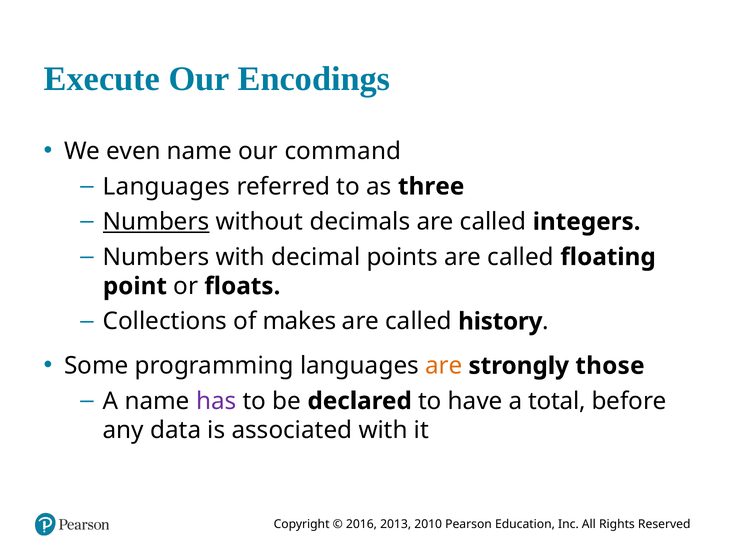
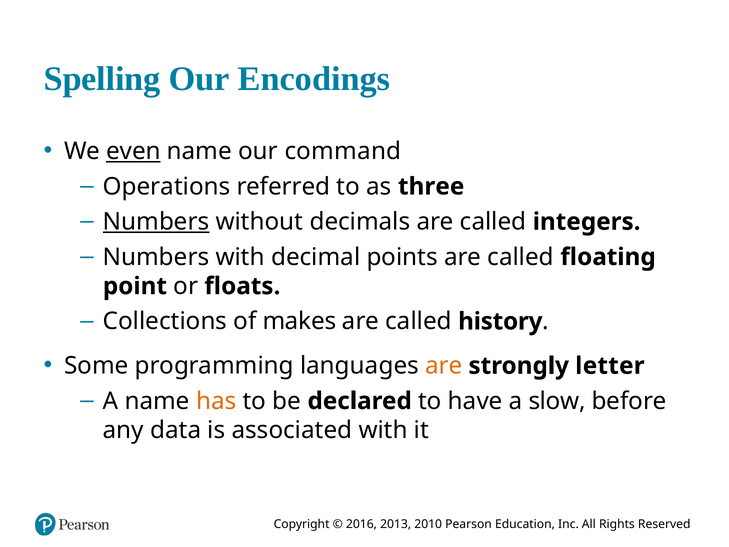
Execute: Execute -> Spelling (102, 79)
even underline: none -> present (133, 151)
Languages: Languages -> Operations (167, 186)
those: those -> letter (610, 366)
has colour: purple -> orange (216, 401)
total: total -> slow (557, 401)
